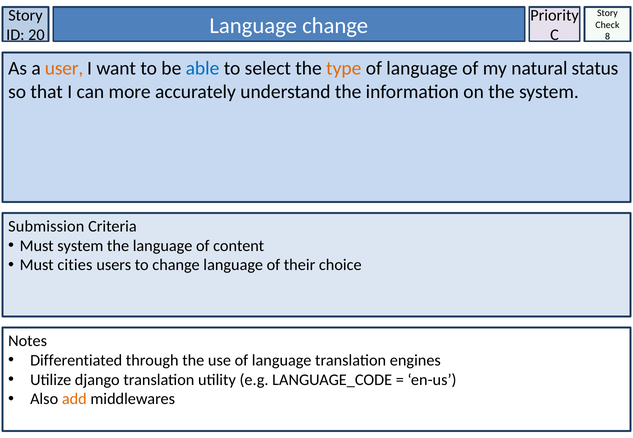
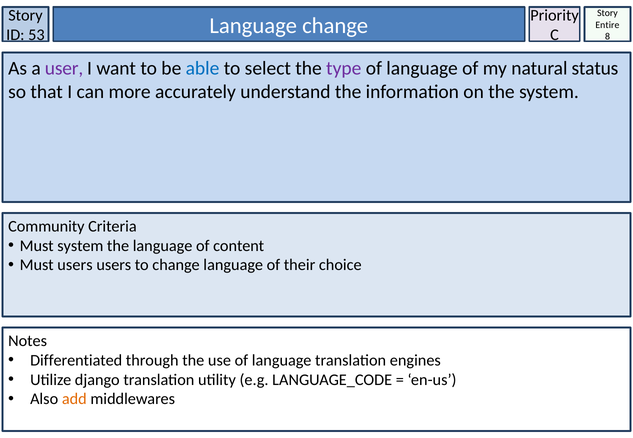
Check: Check -> Entire (607, 25)
20: 20 -> 53 (36, 35)
user colour: orange -> purple (64, 68)
type colour: orange -> purple (344, 68)
Submission: Submission -> Community (46, 226)
Must cities: cities -> users (75, 265)
